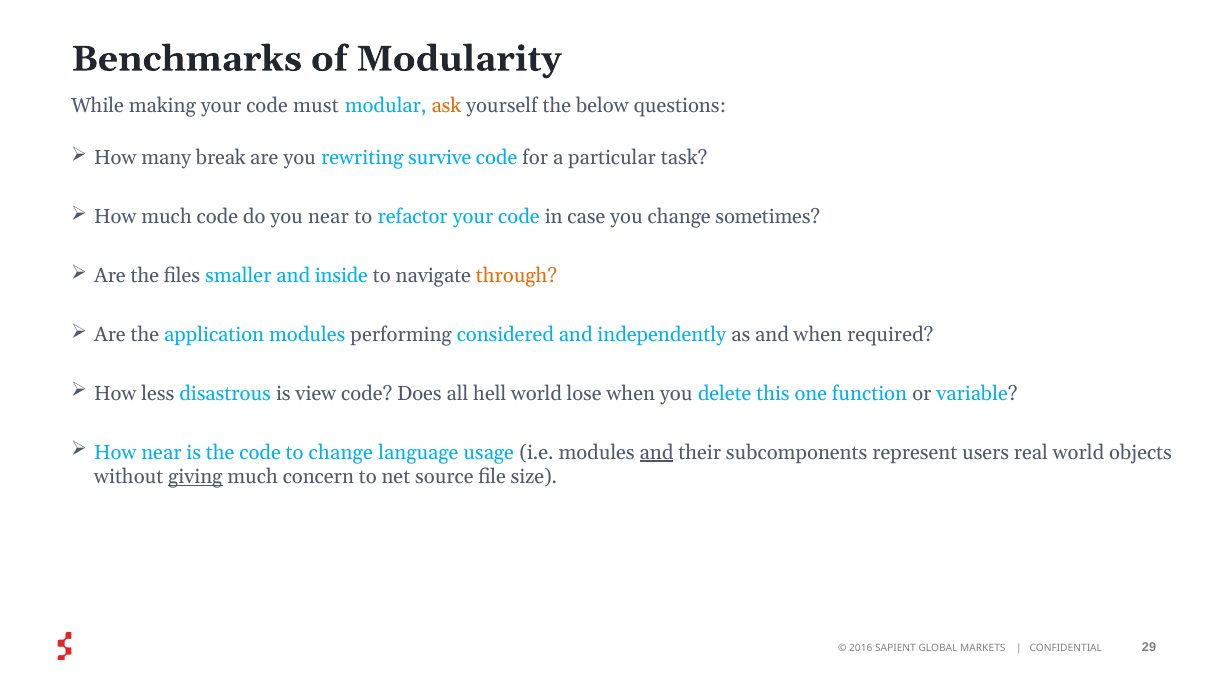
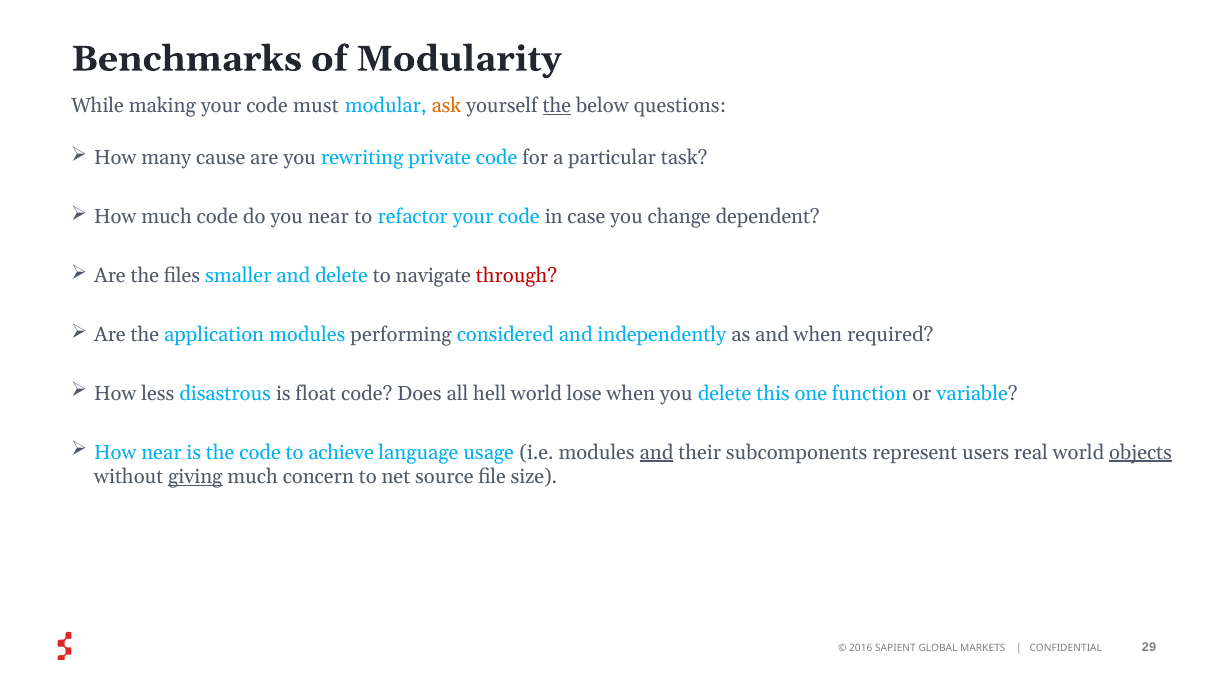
the underline: none -> present (557, 106)
break: break -> cause (221, 158)
survive: survive -> private (440, 158)
sometimes: sometimes -> dependent (768, 217)
and inside: inside -> delete (341, 276)
through colour: orange -> red (517, 276)
view: view -> float (316, 394)
to change: change -> achieve (341, 453)
objects underline: none -> present (1141, 453)
